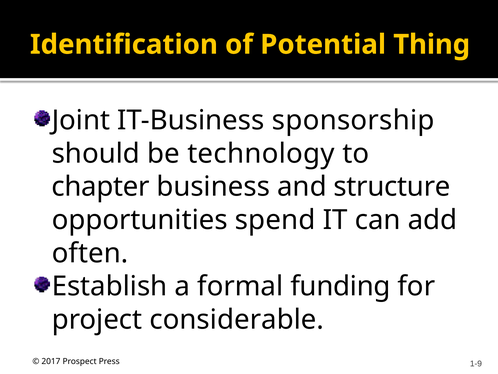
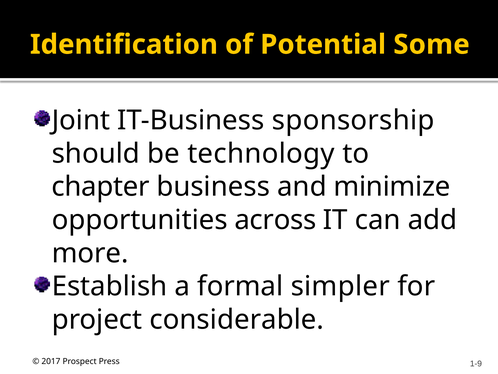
Thing: Thing -> Some (432, 44)
structure: structure -> minimize (392, 187)
spend: spend -> across (275, 220)
often: often -> more (90, 253)
funding: funding -> simpler (340, 286)
